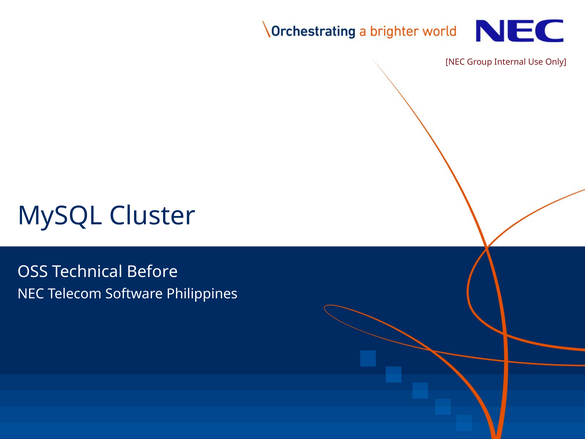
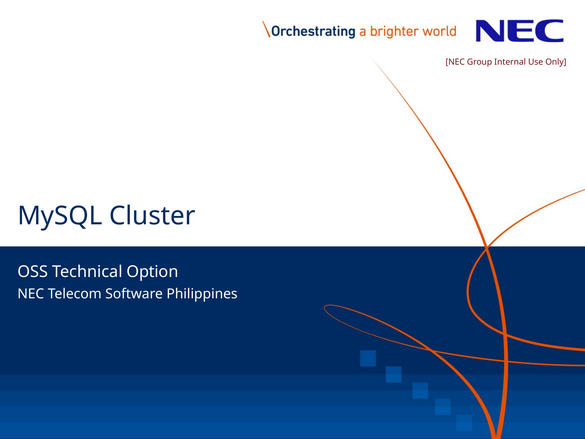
Before: Before -> Option (152, 272)
